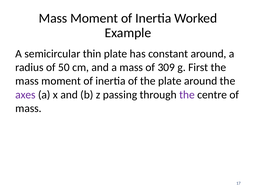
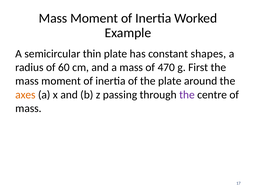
constant around: around -> shapes (208, 54)
50: 50 -> 60 (64, 67)
309: 309 -> 470 (166, 67)
axes colour: purple -> orange (25, 95)
